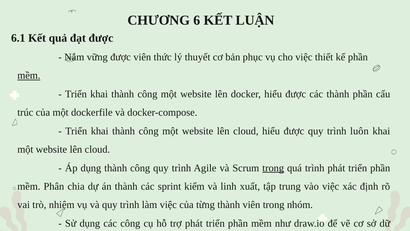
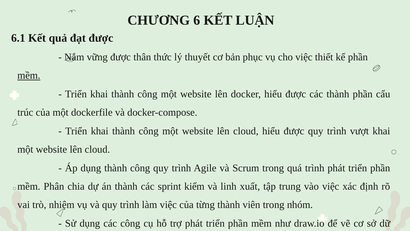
được viên: viên -> thân (142, 57)
luôn: luôn -> vượt (359, 131)
trong underline: present -> none (273, 168)
